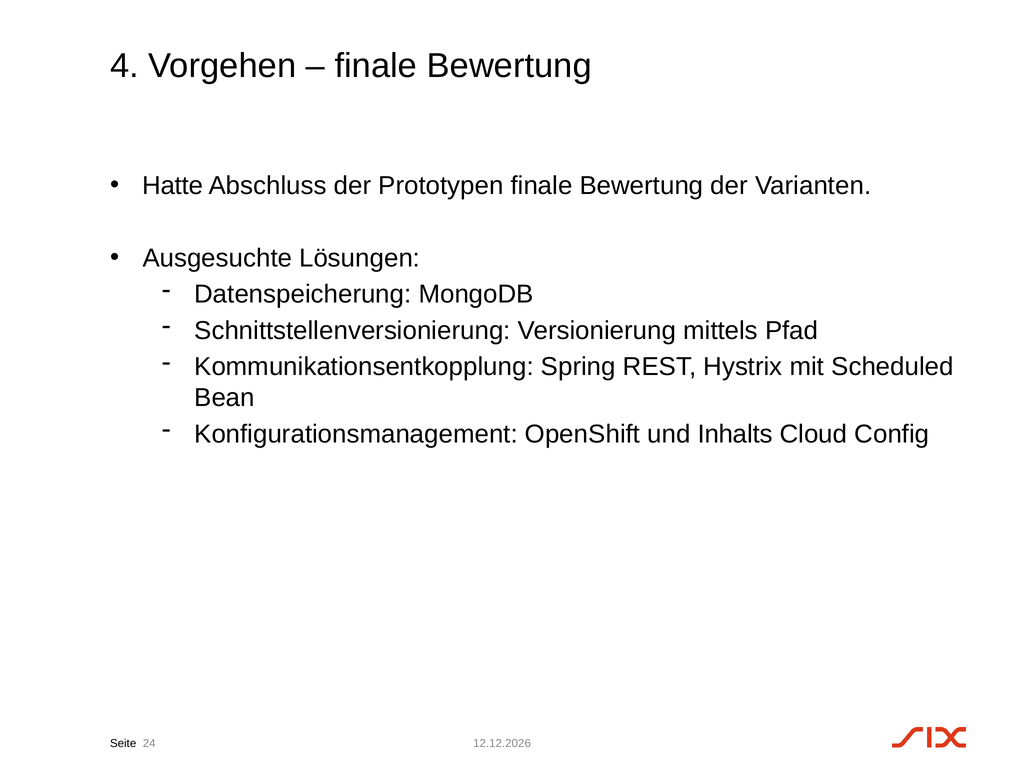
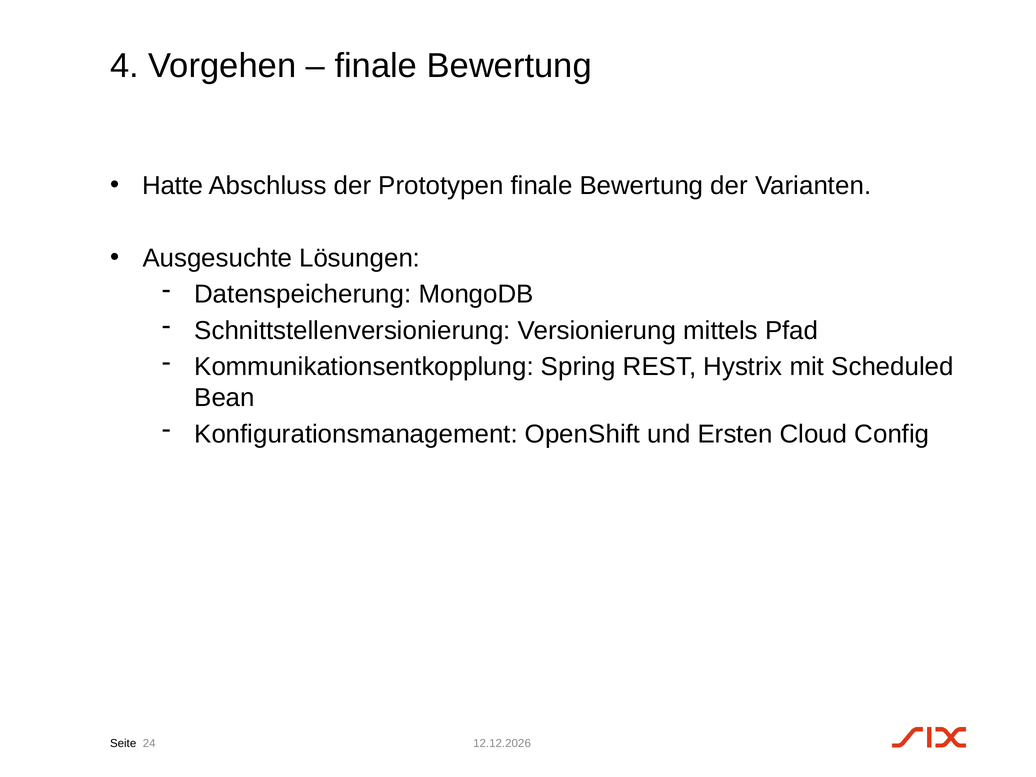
Inhalts: Inhalts -> Ersten (735, 434)
